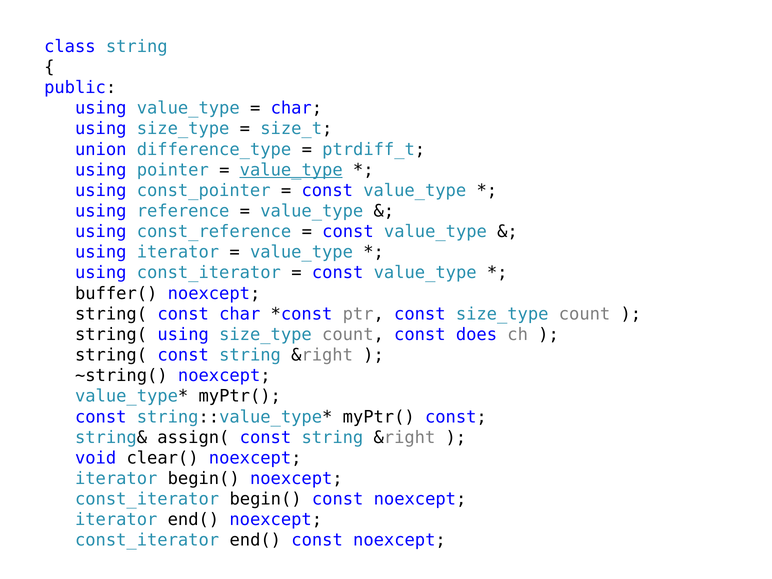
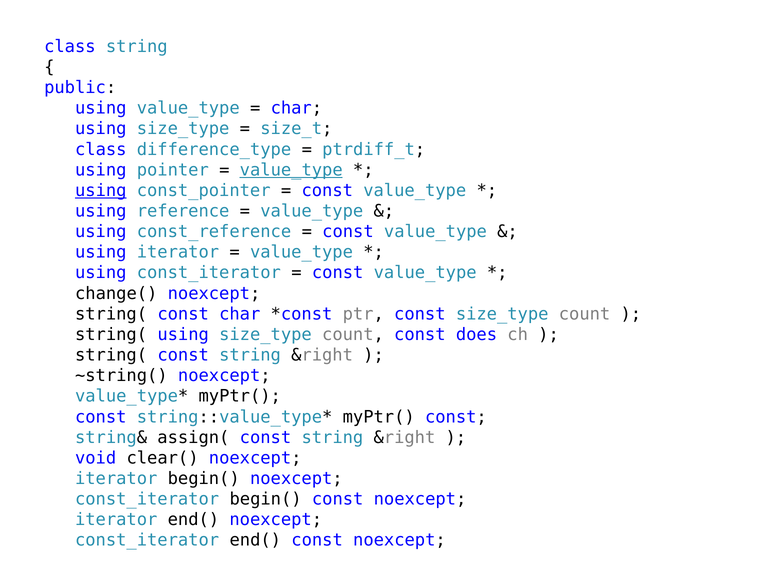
union: union -> class (101, 149)
using underline: none -> present (101, 191)
buffer(: buffer( -> change( (116, 293)
